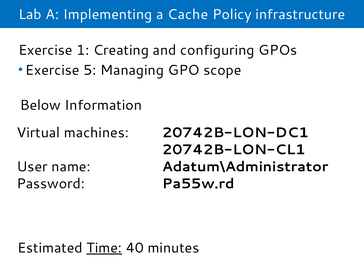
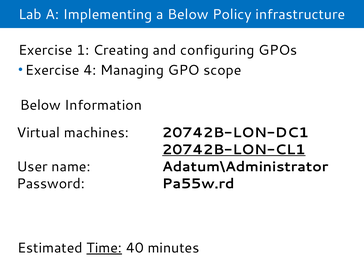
a Cache: Cache -> Below (188, 14)
5: 5 -> 4 (90, 70)
20742B-LON-CL1 underline: none -> present (234, 150)
